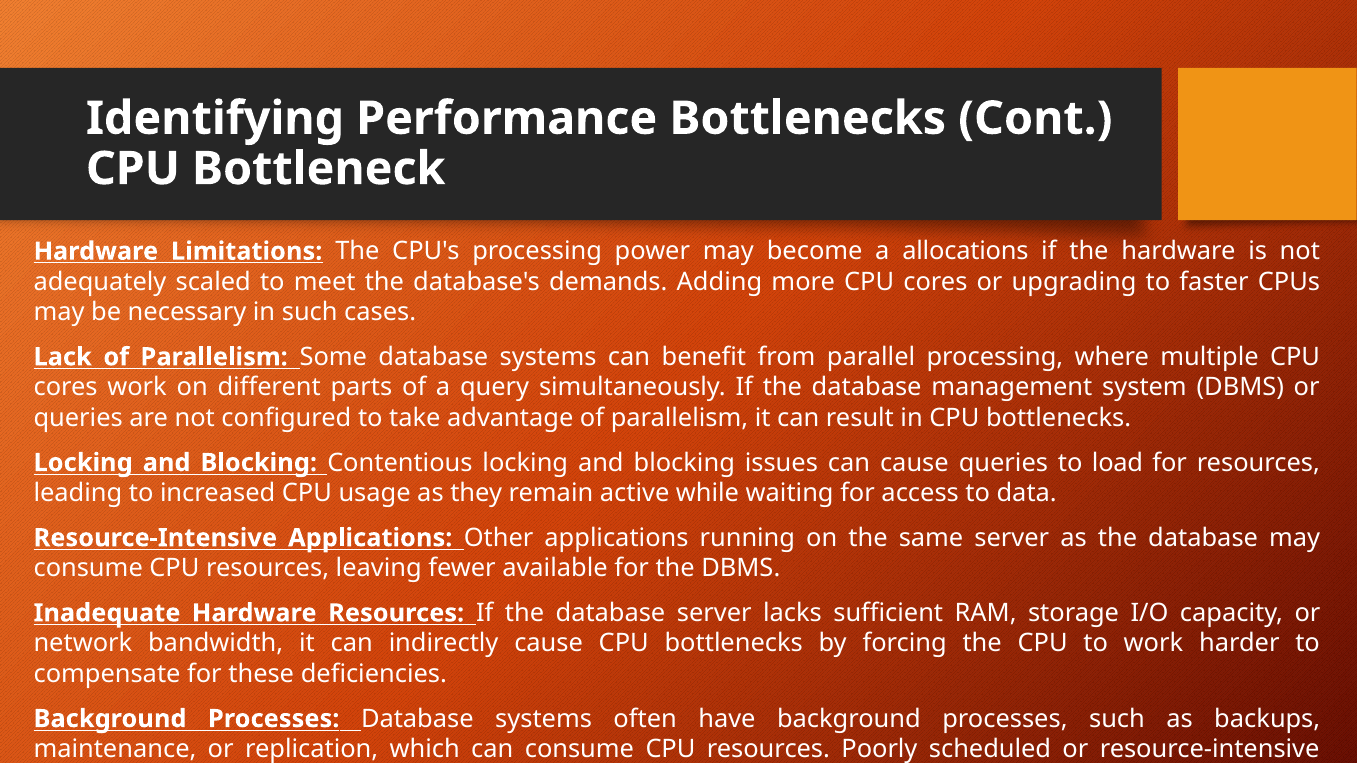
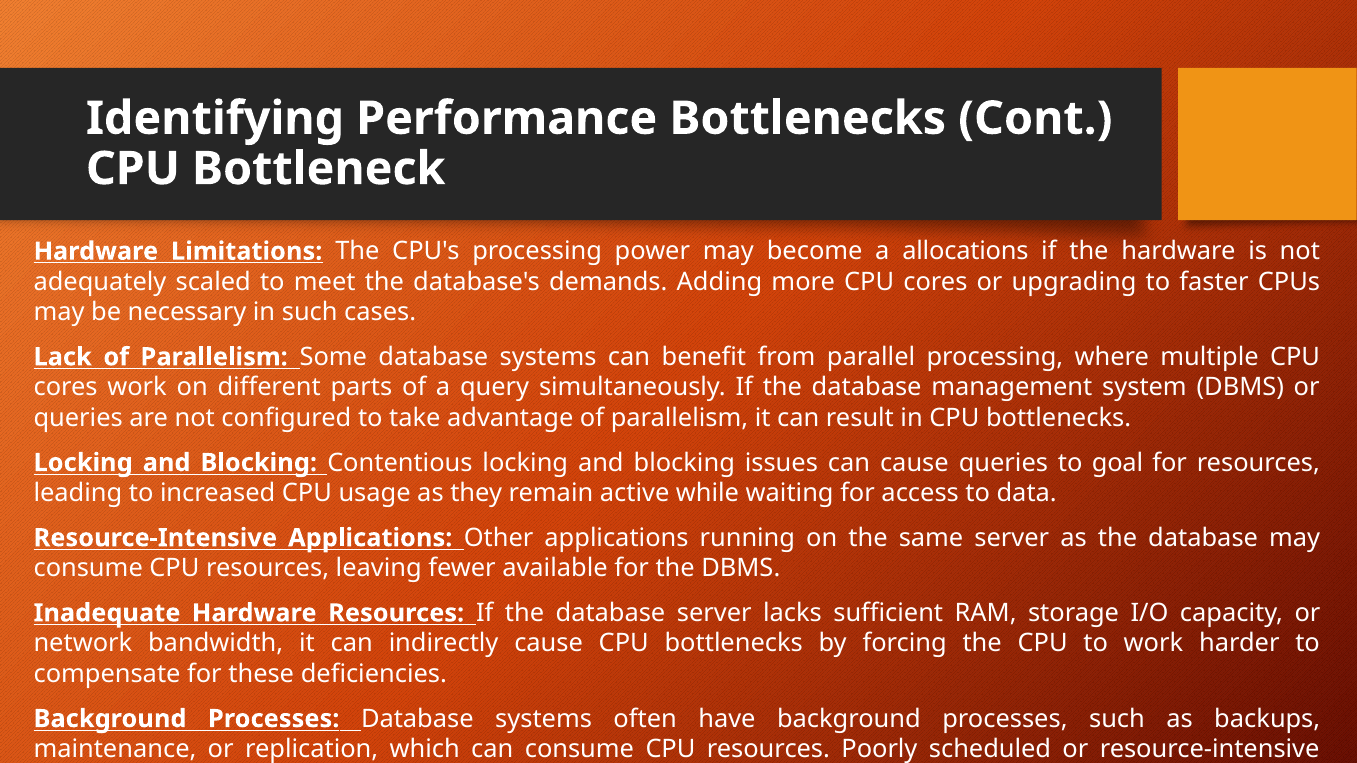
load: load -> goal (1118, 463)
